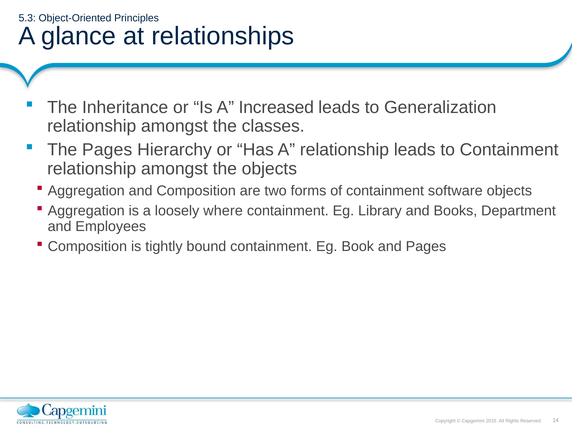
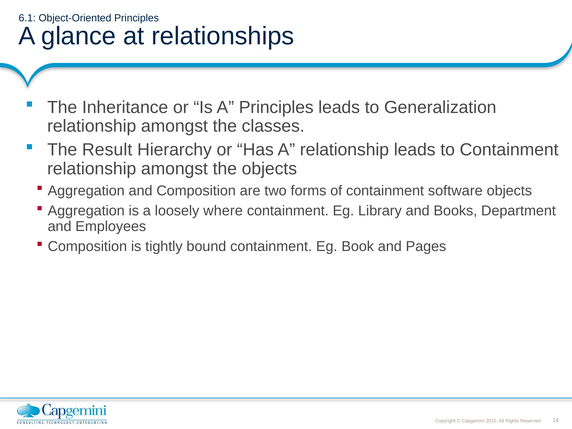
5.3: 5.3 -> 6.1 (27, 18)
A Increased: Increased -> Principles (276, 107)
The Pages: Pages -> Result (107, 150)
